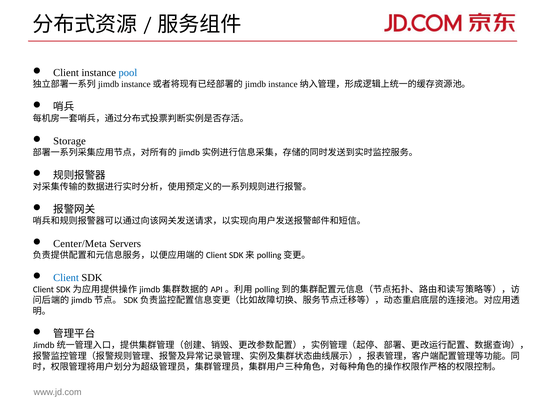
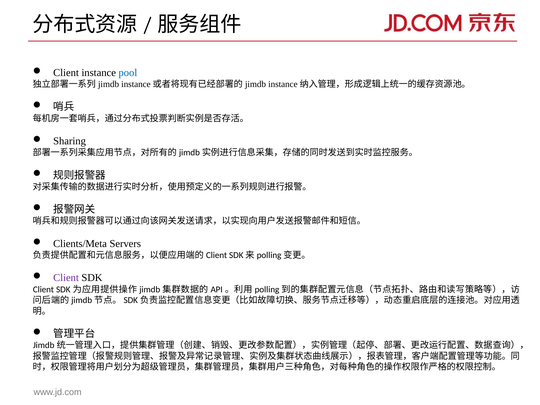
Storage: Storage -> Sharing (70, 141)
Center/Meta: Center/Meta -> Clients/Meta (80, 244)
Client colour: blue -> purple (66, 278)
